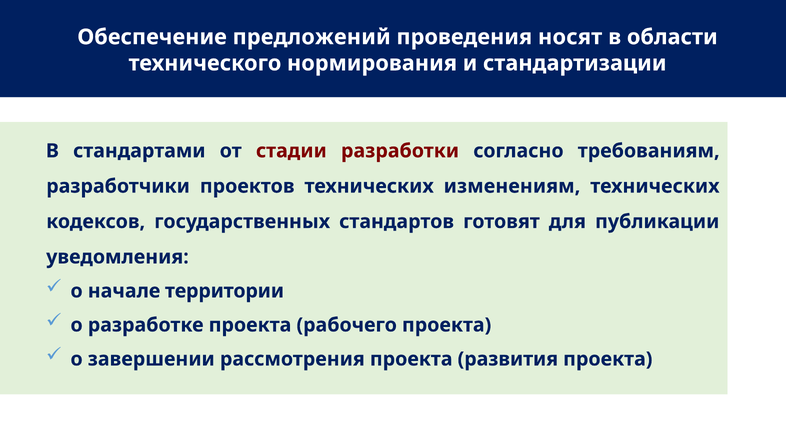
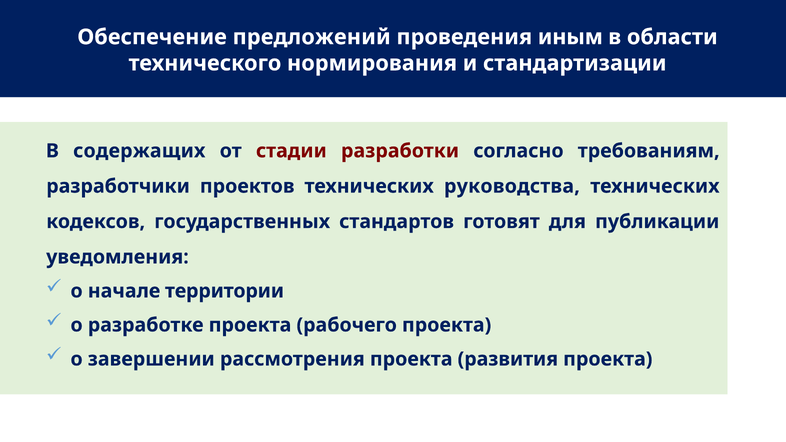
носят: носят -> иным (570, 37)
стандартами: стандартами -> содержащих (139, 151)
изменениям: изменениям -> руководства (512, 186)
